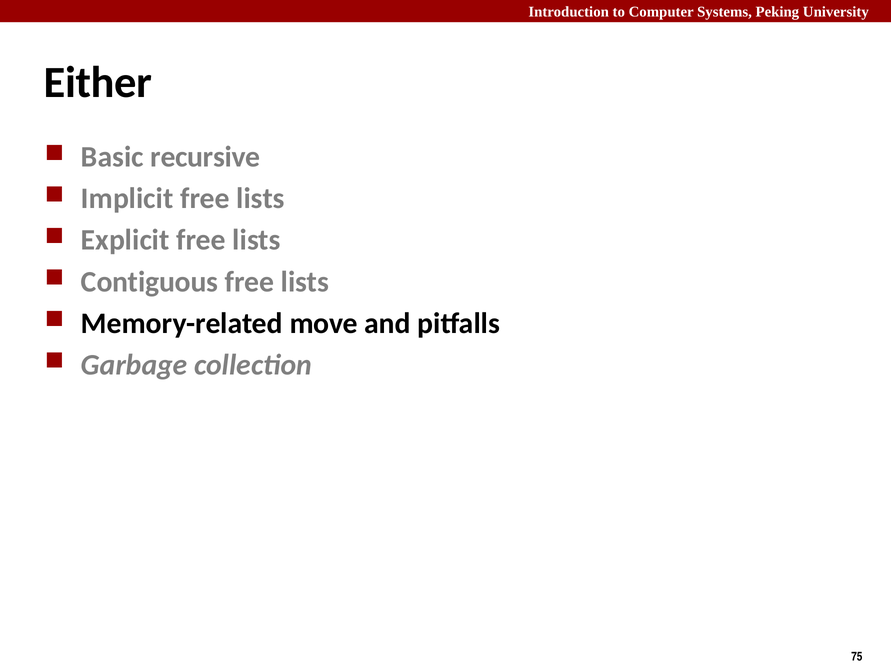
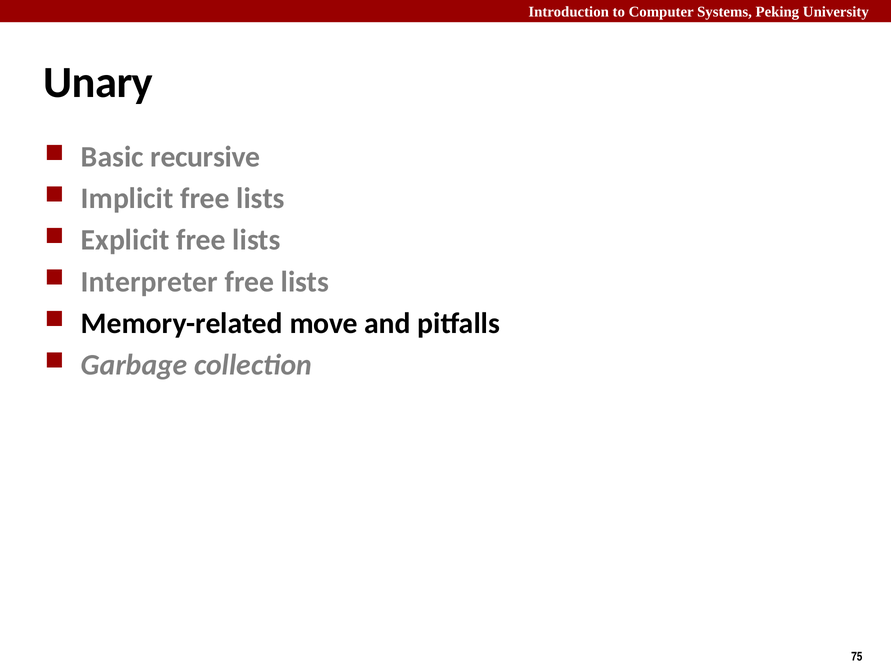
Either: Either -> Unary (98, 83)
Contiguous: Contiguous -> Interpreter (149, 282)
